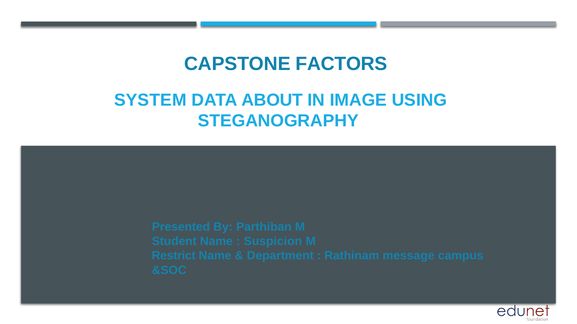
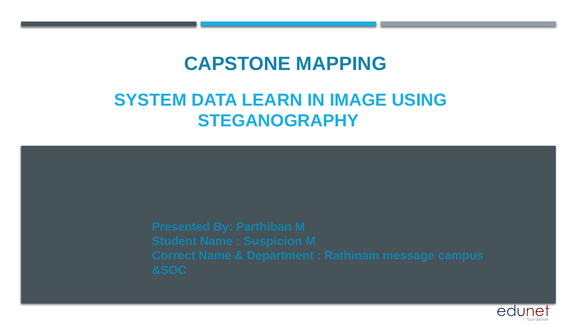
FACTORS: FACTORS -> MAPPING (341, 64)
ABOUT: ABOUT -> LEARN (272, 100)
Restrict: Restrict -> Correct (174, 256)
